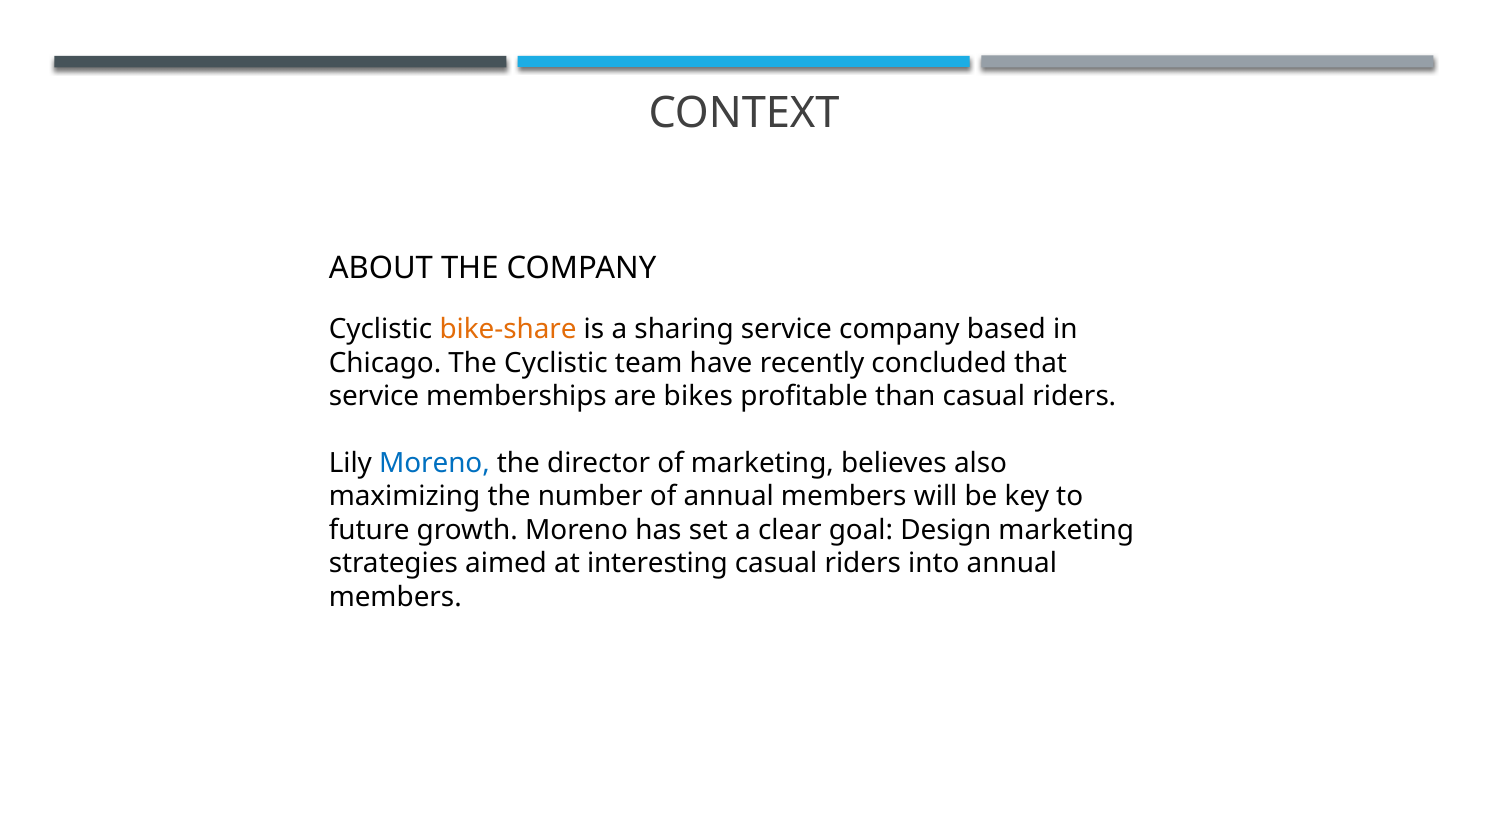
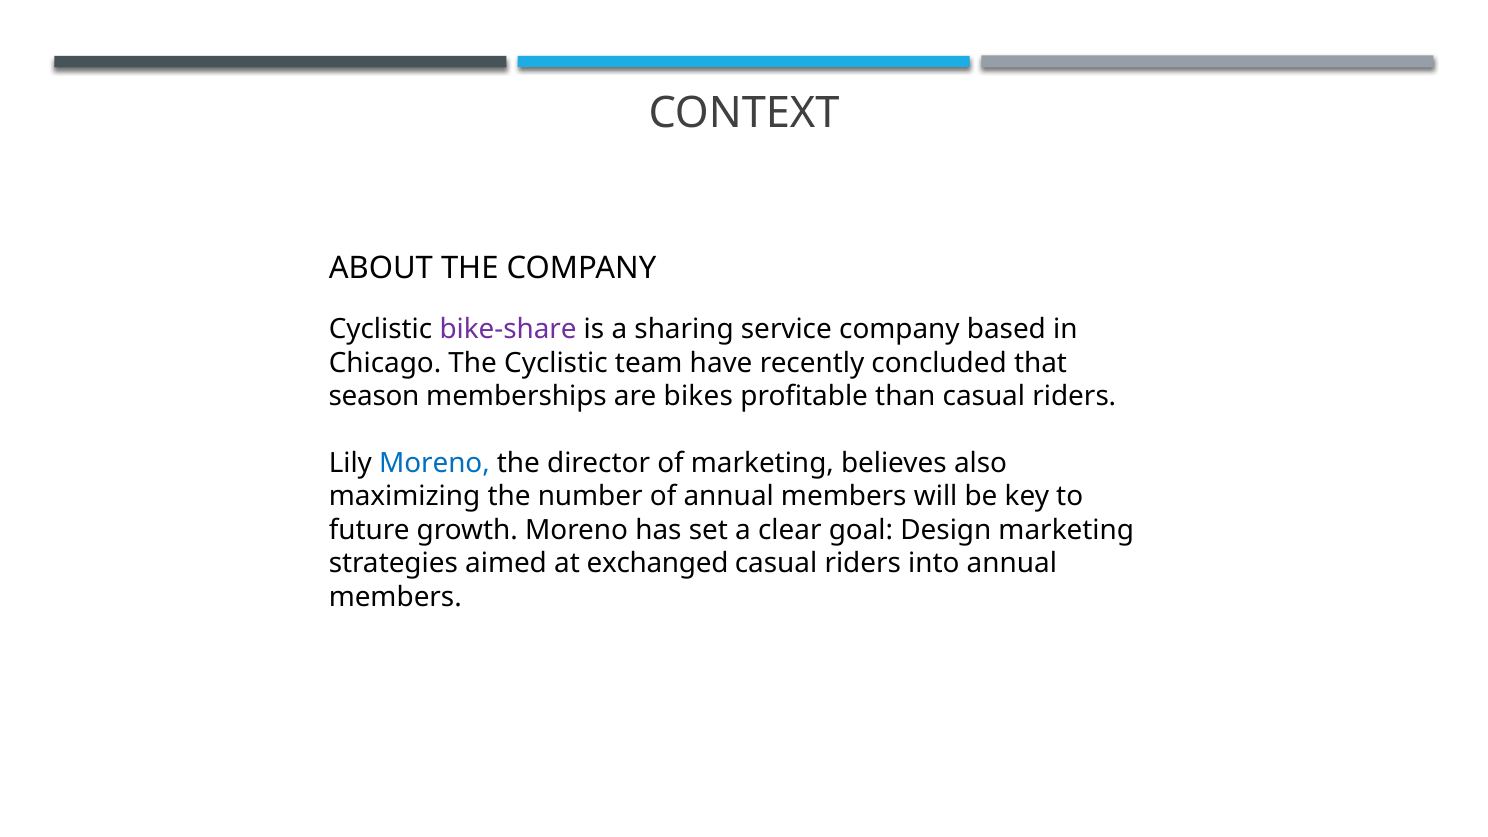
bike-share colour: orange -> purple (508, 329)
service: service -> season (374, 396)
interesting: interesting -> exchanged (658, 564)
